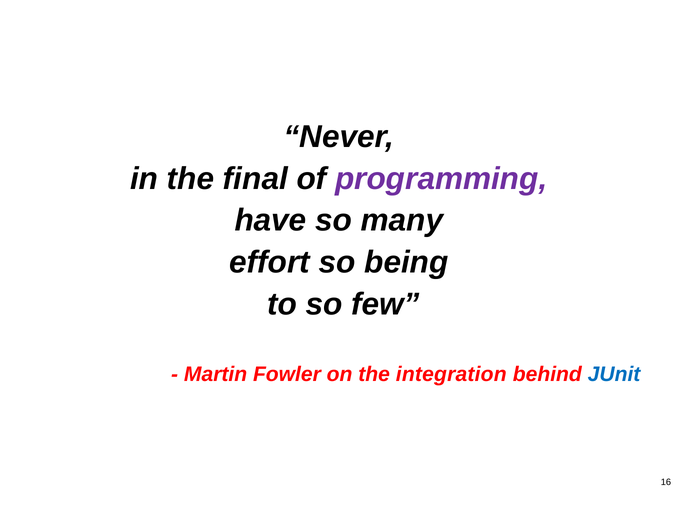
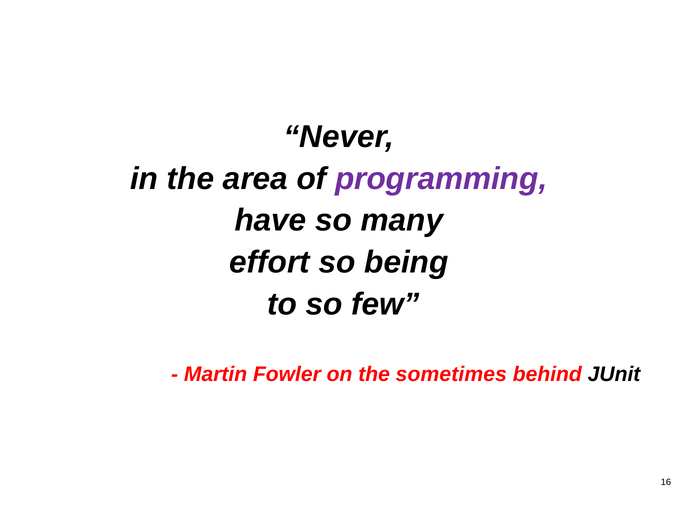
final: final -> area (255, 179)
integration: integration -> sometimes (451, 375)
JUnit colour: blue -> black (614, 375)
